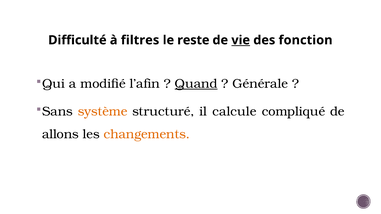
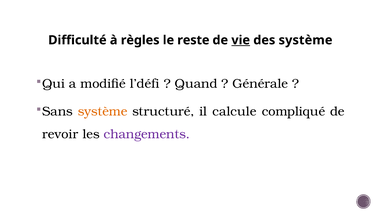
filtres: filtres -> règles (140, 40)
des fonction: fonction -> système (306, 40)
l’afin: l’afin -> l’défi (145, 84)
Quand underline: present -> none (196, 84)
allons: allons -> revoir (60, 134)
changements colour: orange -> purple (147, 134)
